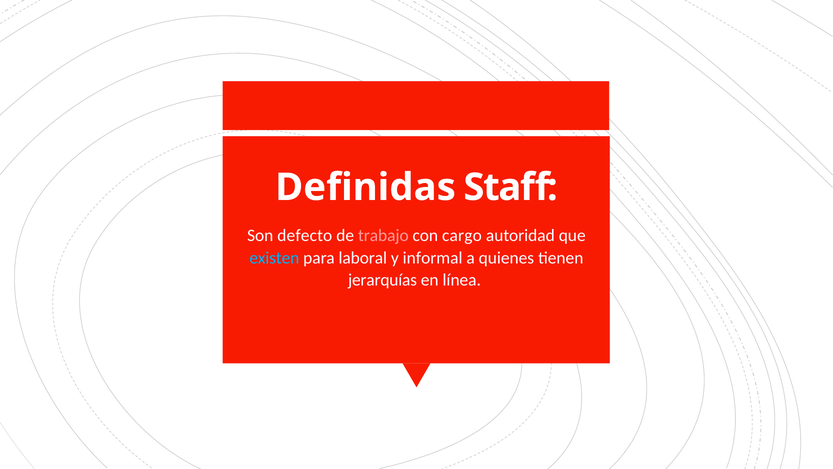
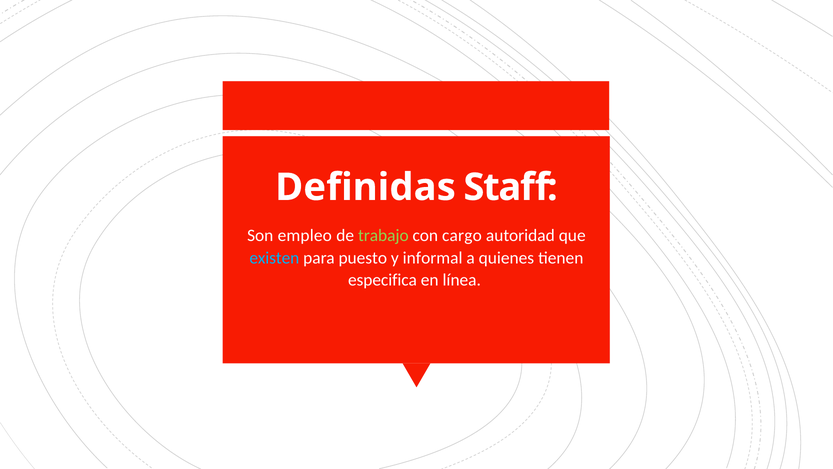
defecto: defecto -> empleo (305, 235)
trabajo colour: pink -> light green (383, 235)
laboral: laboral -> puesto (363, 258)
jerarquías: jerarquías -> especifica (382, 280)
